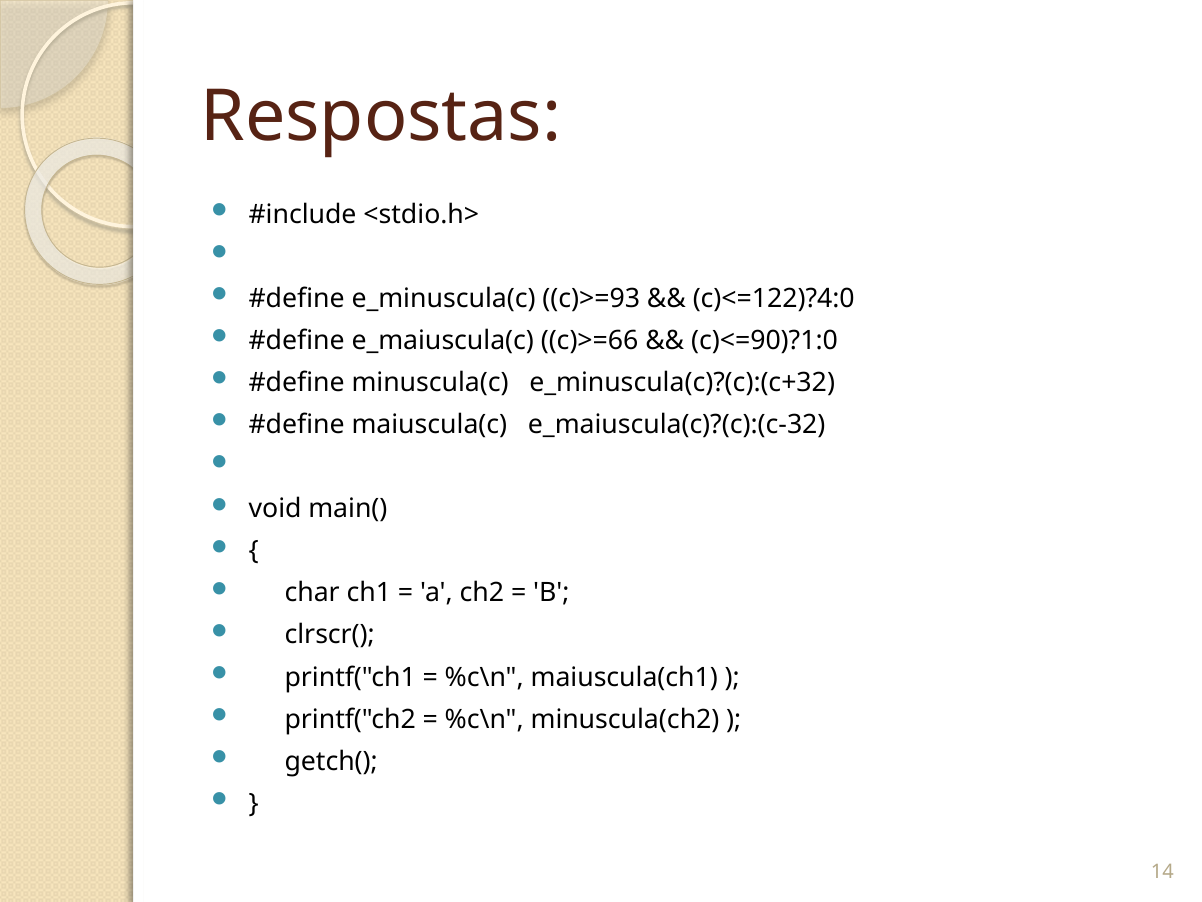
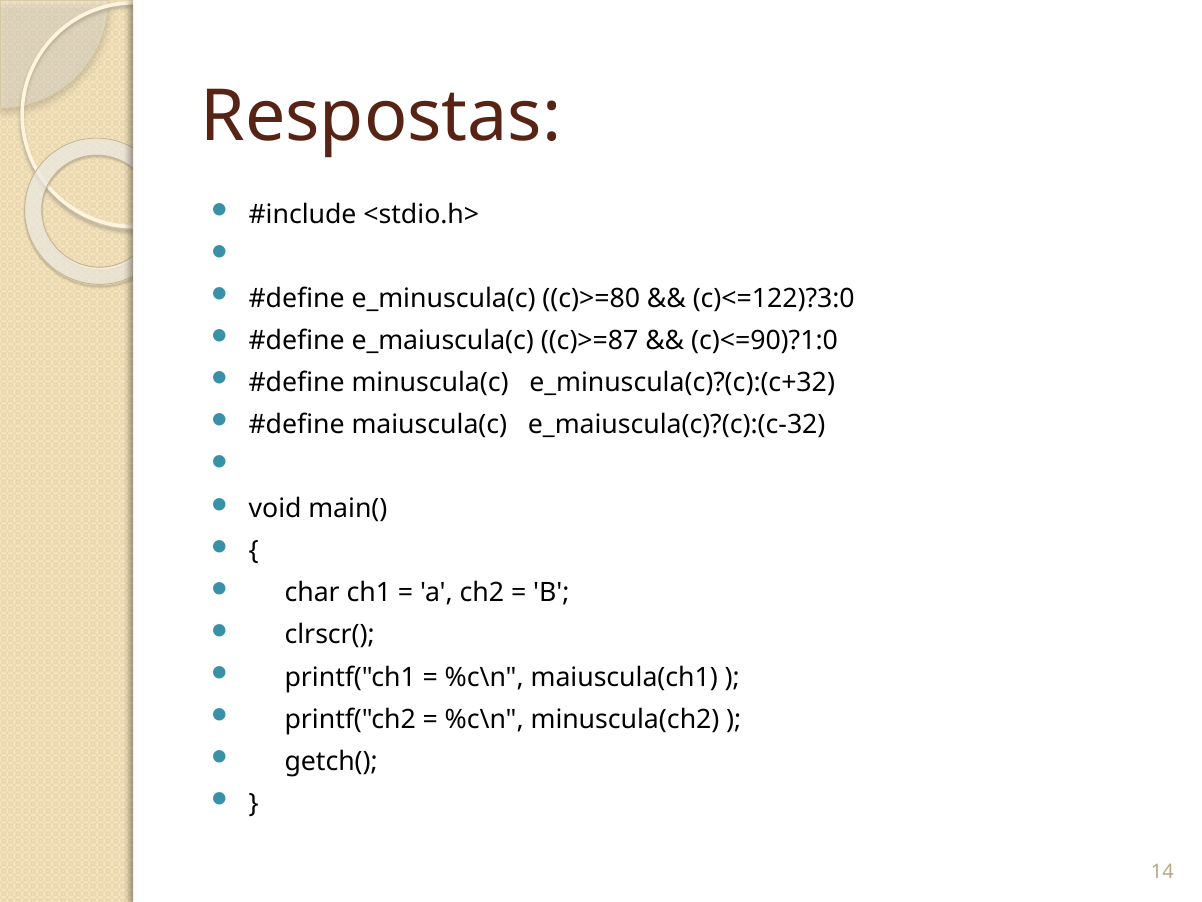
c)>=93: c)>=93 -> c)>=80 (591, 298)
c)<=122)?4:0: c)<=122)?4:0 -> c)<=122)?3:0 (774, 298)
c)>=66: c)>=66 -> c)>=87 (590, 340)
